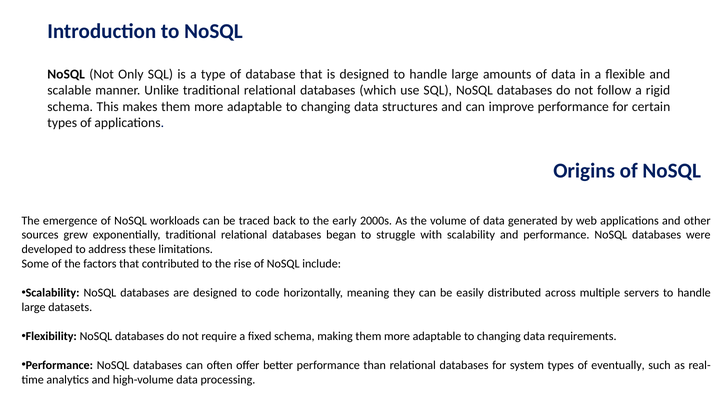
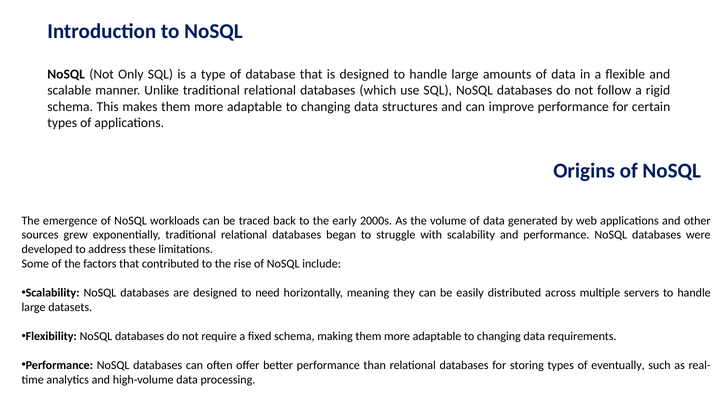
code: code -> need (268, 293)
system: system -> storing (527, 365)
